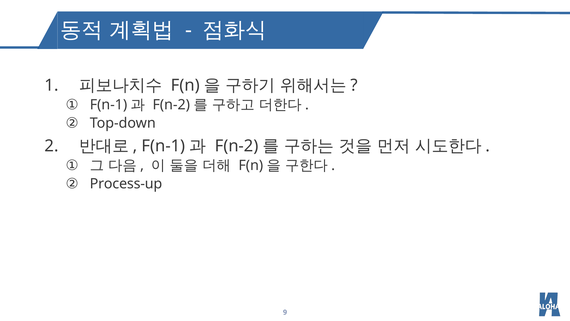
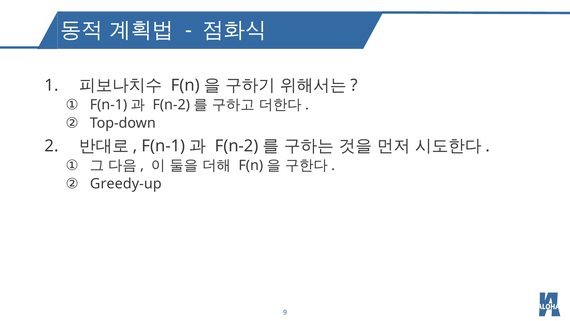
Process-up: Process-up -> Greedy-up (126, 184)
